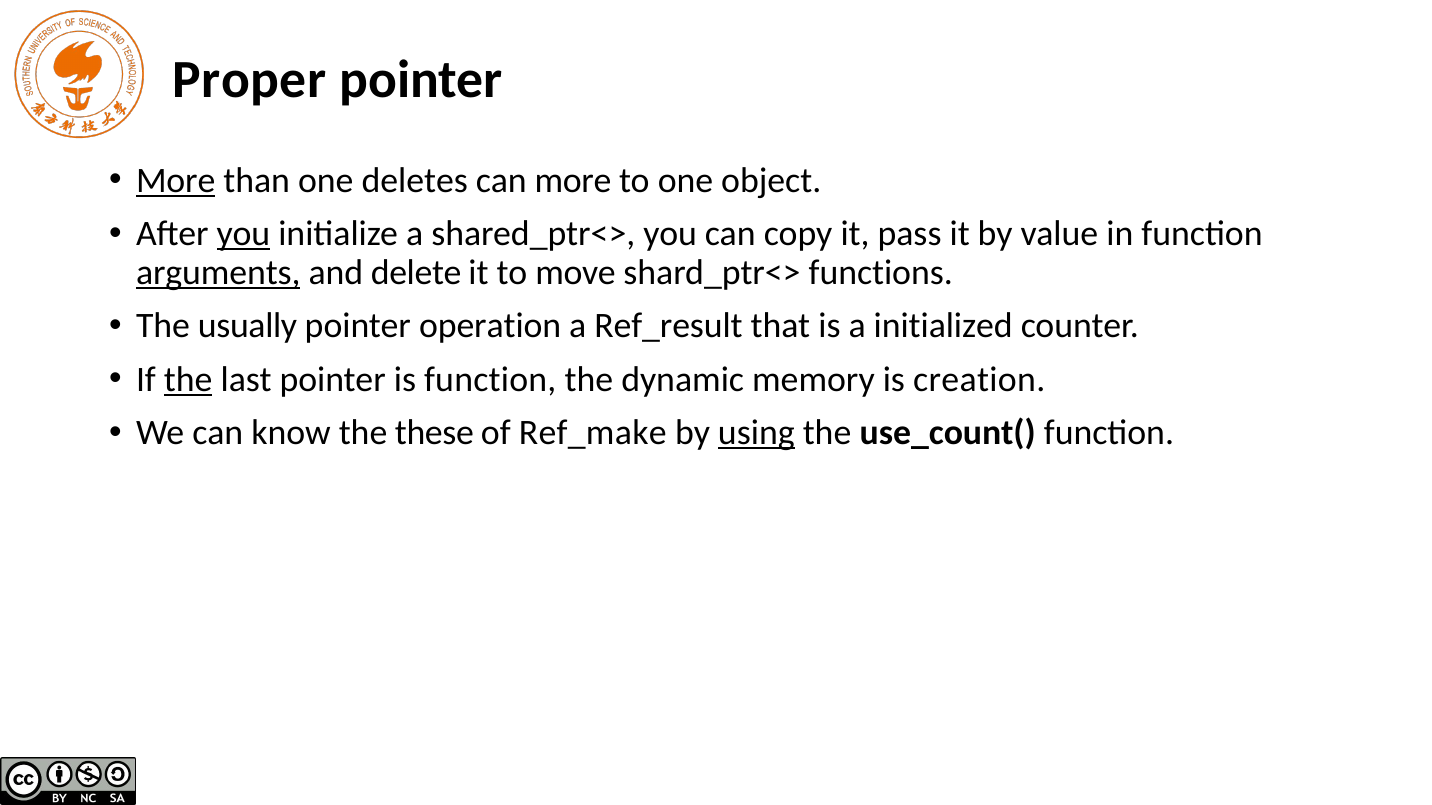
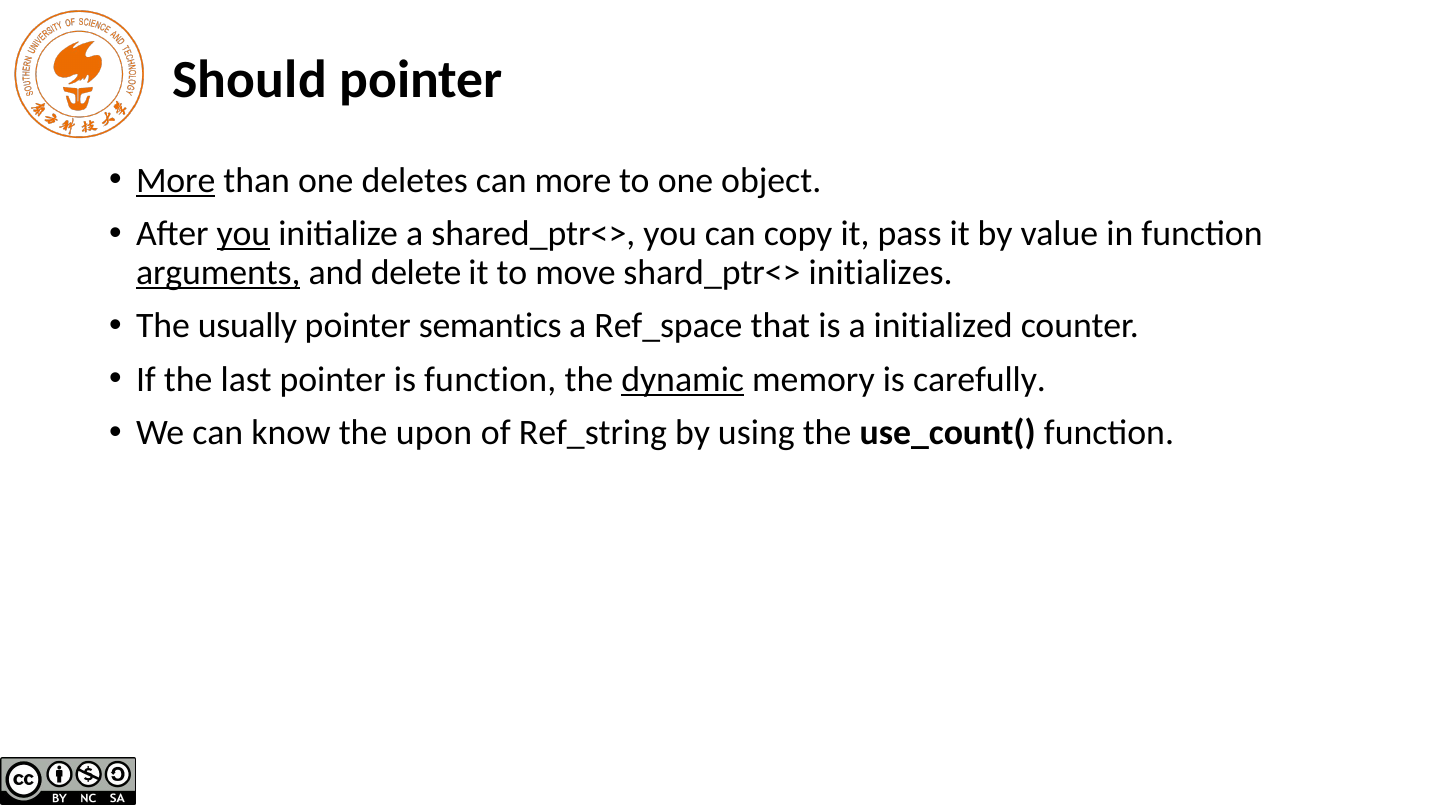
Proper: Proper -> Should (250, 80)
functions: functions -> initializes (881, 273)
operation: operation -> semantics (490, 326)
Ref_result: Ref_result -> Ref_space (668, 326)
the underline: present -> none (188, 380)
dynamic underline: none -> present (683, 380)
creation: creation -> carefully (980, 380)
these: these -> upon (434, 433)
Ref_make: Ref_make -> Ref_string (593, 433)
using underline: present -> none (756, 433)
